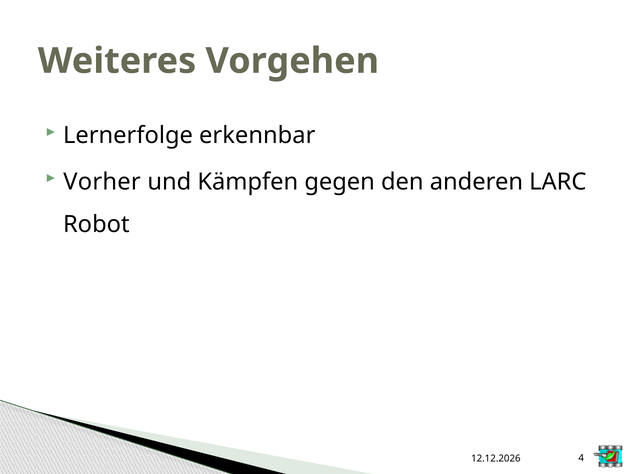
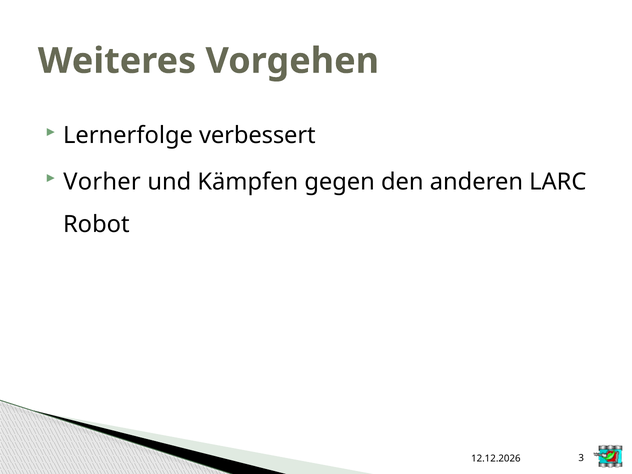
erkennbar: erkennbar -> verbessert (257, 136)
4: 4 -> 3 (581, 458)
